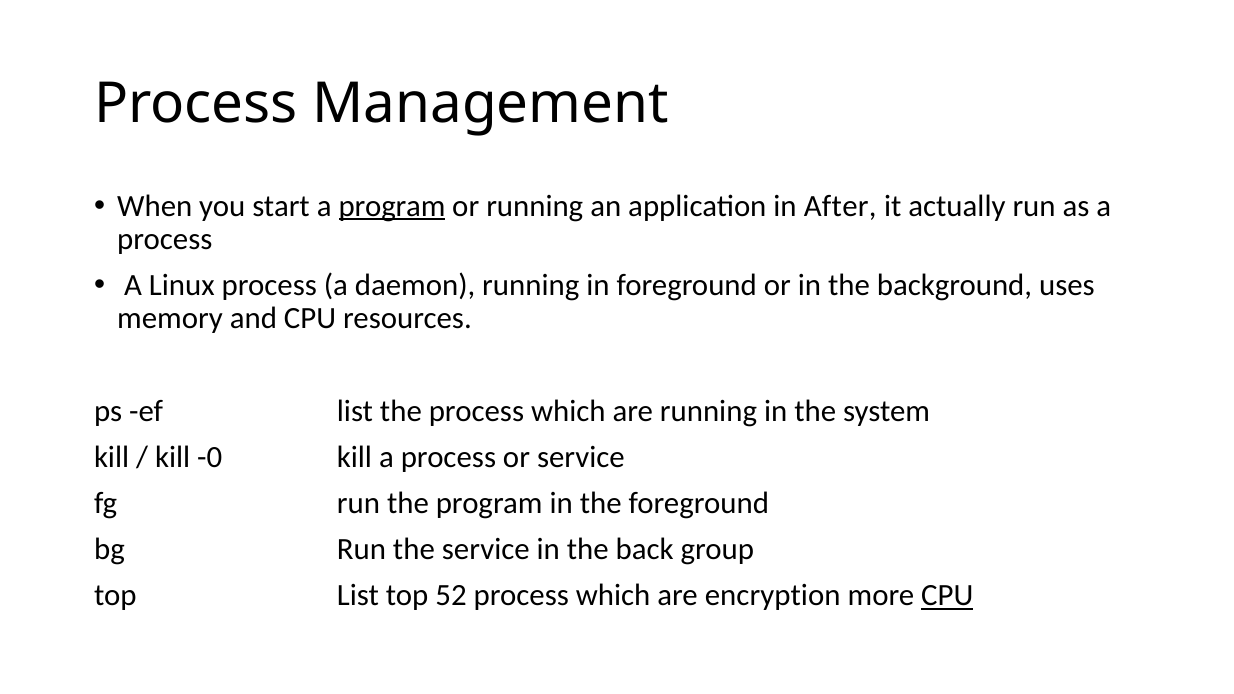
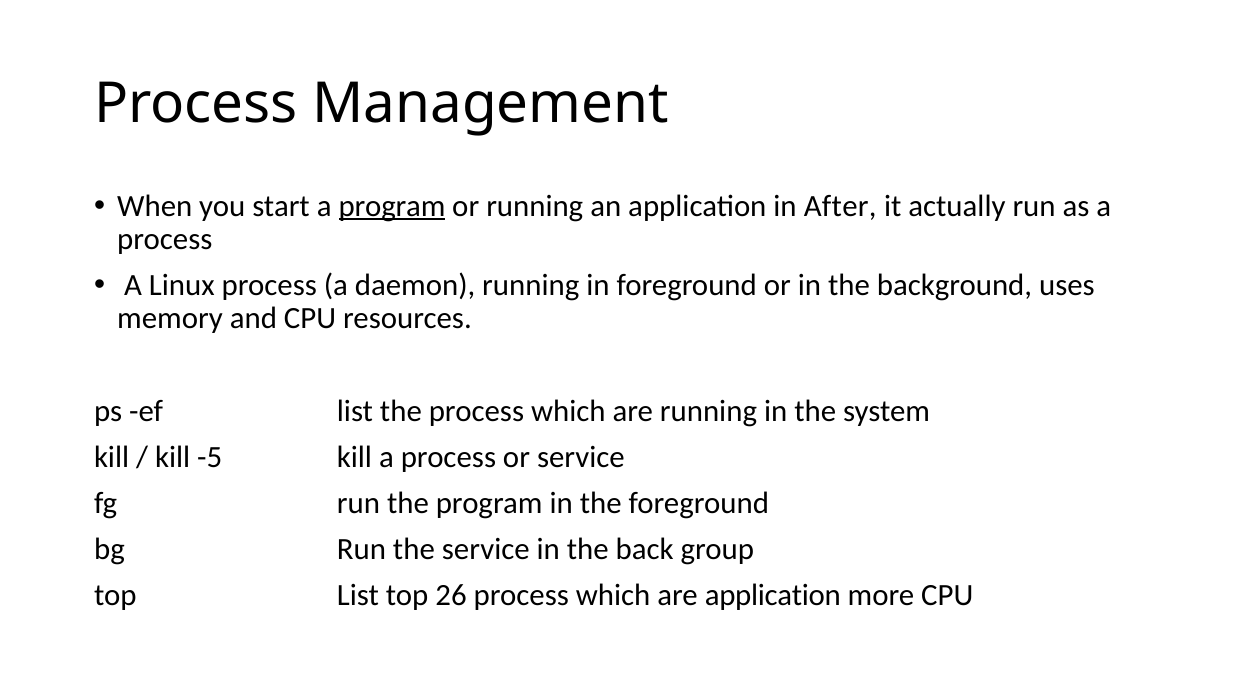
-0: -0 -> -5 (210, 457)
52: 52 -> 26 (451, 596)
are encryption: encryption -> application (773, 596)
CPU underline: present -> none (947, 596)
